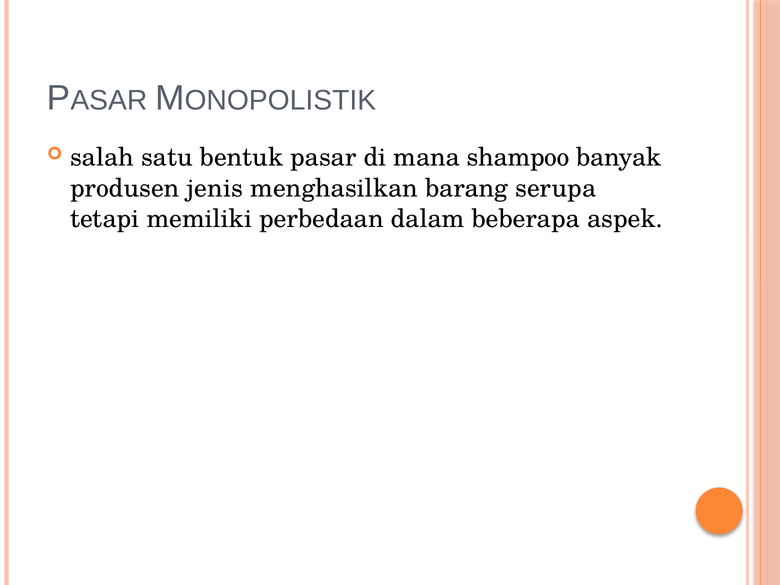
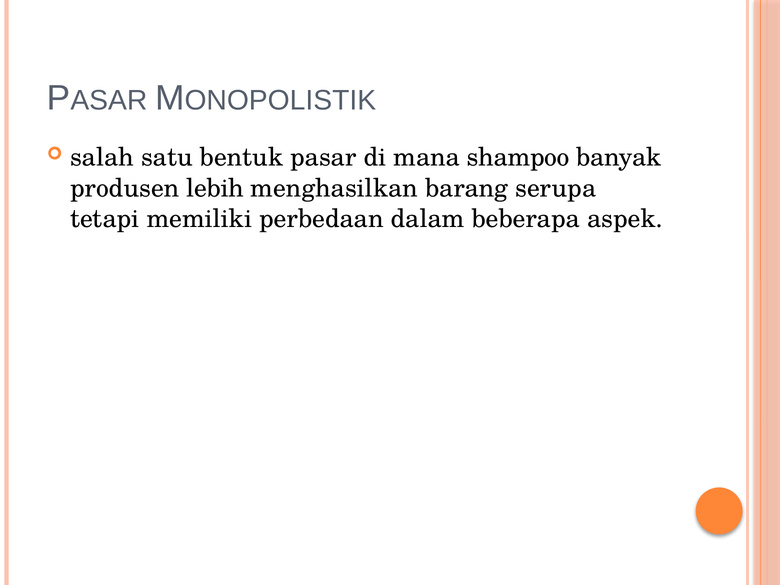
jenis: jenis -> lebih (215, 188)
